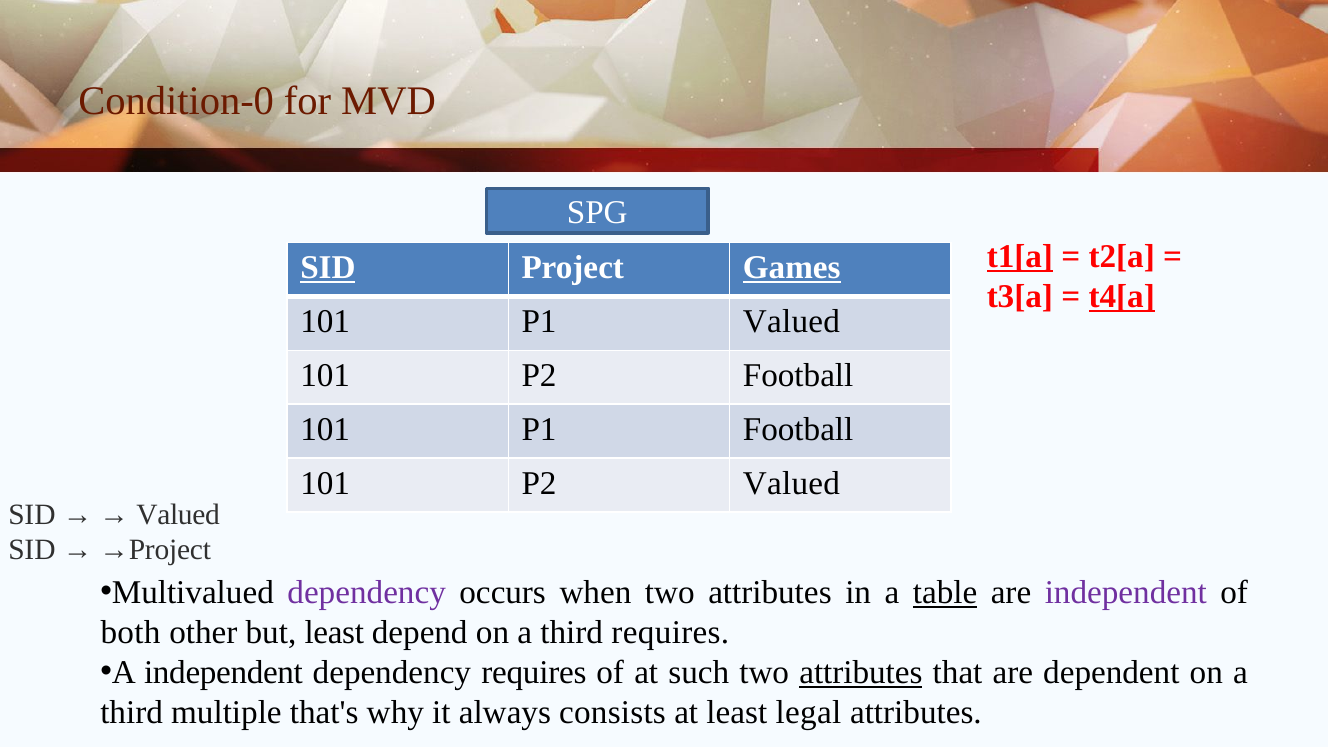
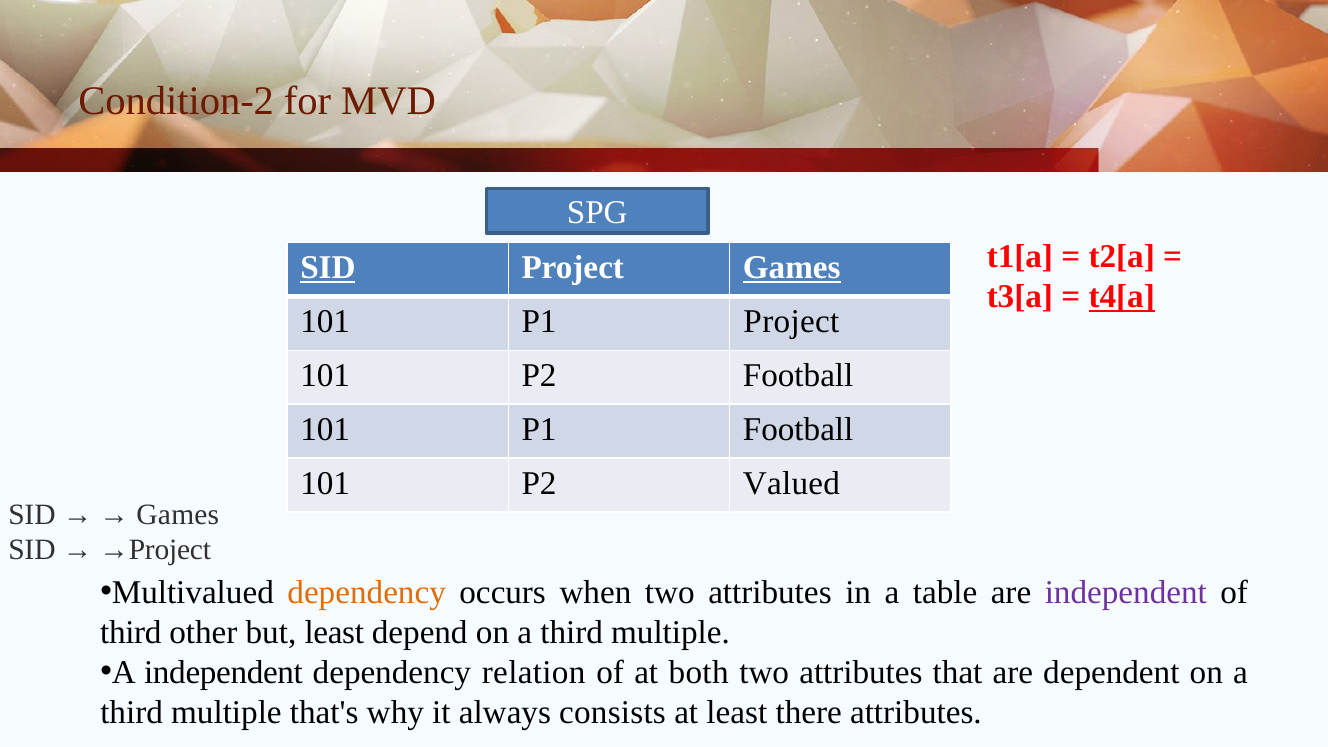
Condition-0: Condition-0 -> Condition-2 (176, 101)
t1[a underline: present -> none (1020, 257)
P1 Valued: Valued -> Project (791, 322)
Valued: Valued -> Games (178, 515)
dependency colour: purple -> orange (367, 593)
table underline: present -> none (945, 593)
both: both -> third (131, 633)
requires: requires -> multiple (671, 633)
dependency requires: requires -> relation (534, 672)
such: such -> both (699, 672)
attributes underline: present -> none (861, 672)
legal: legal -> there (809, 712)
